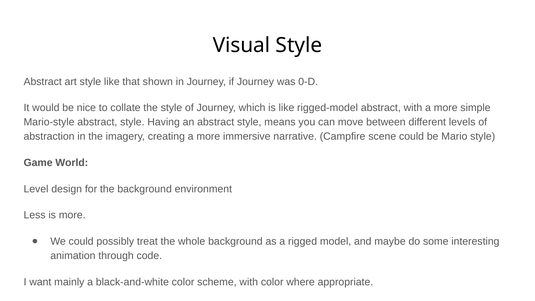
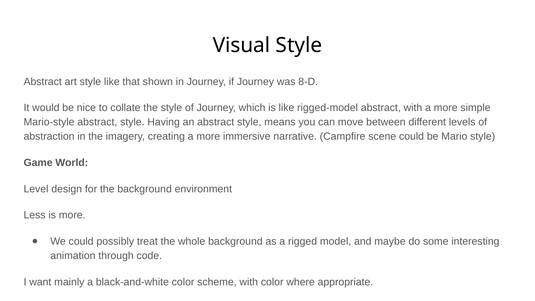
0-D: 0-D -> 8-D (308, 82)
